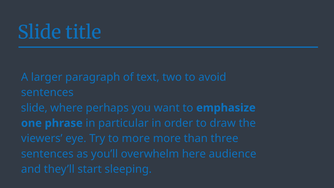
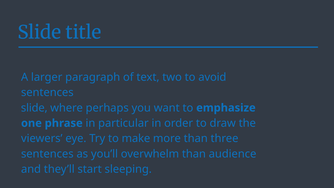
to more: more -> make (136, 138)
overwhelm here: here -> than (194, 154)
